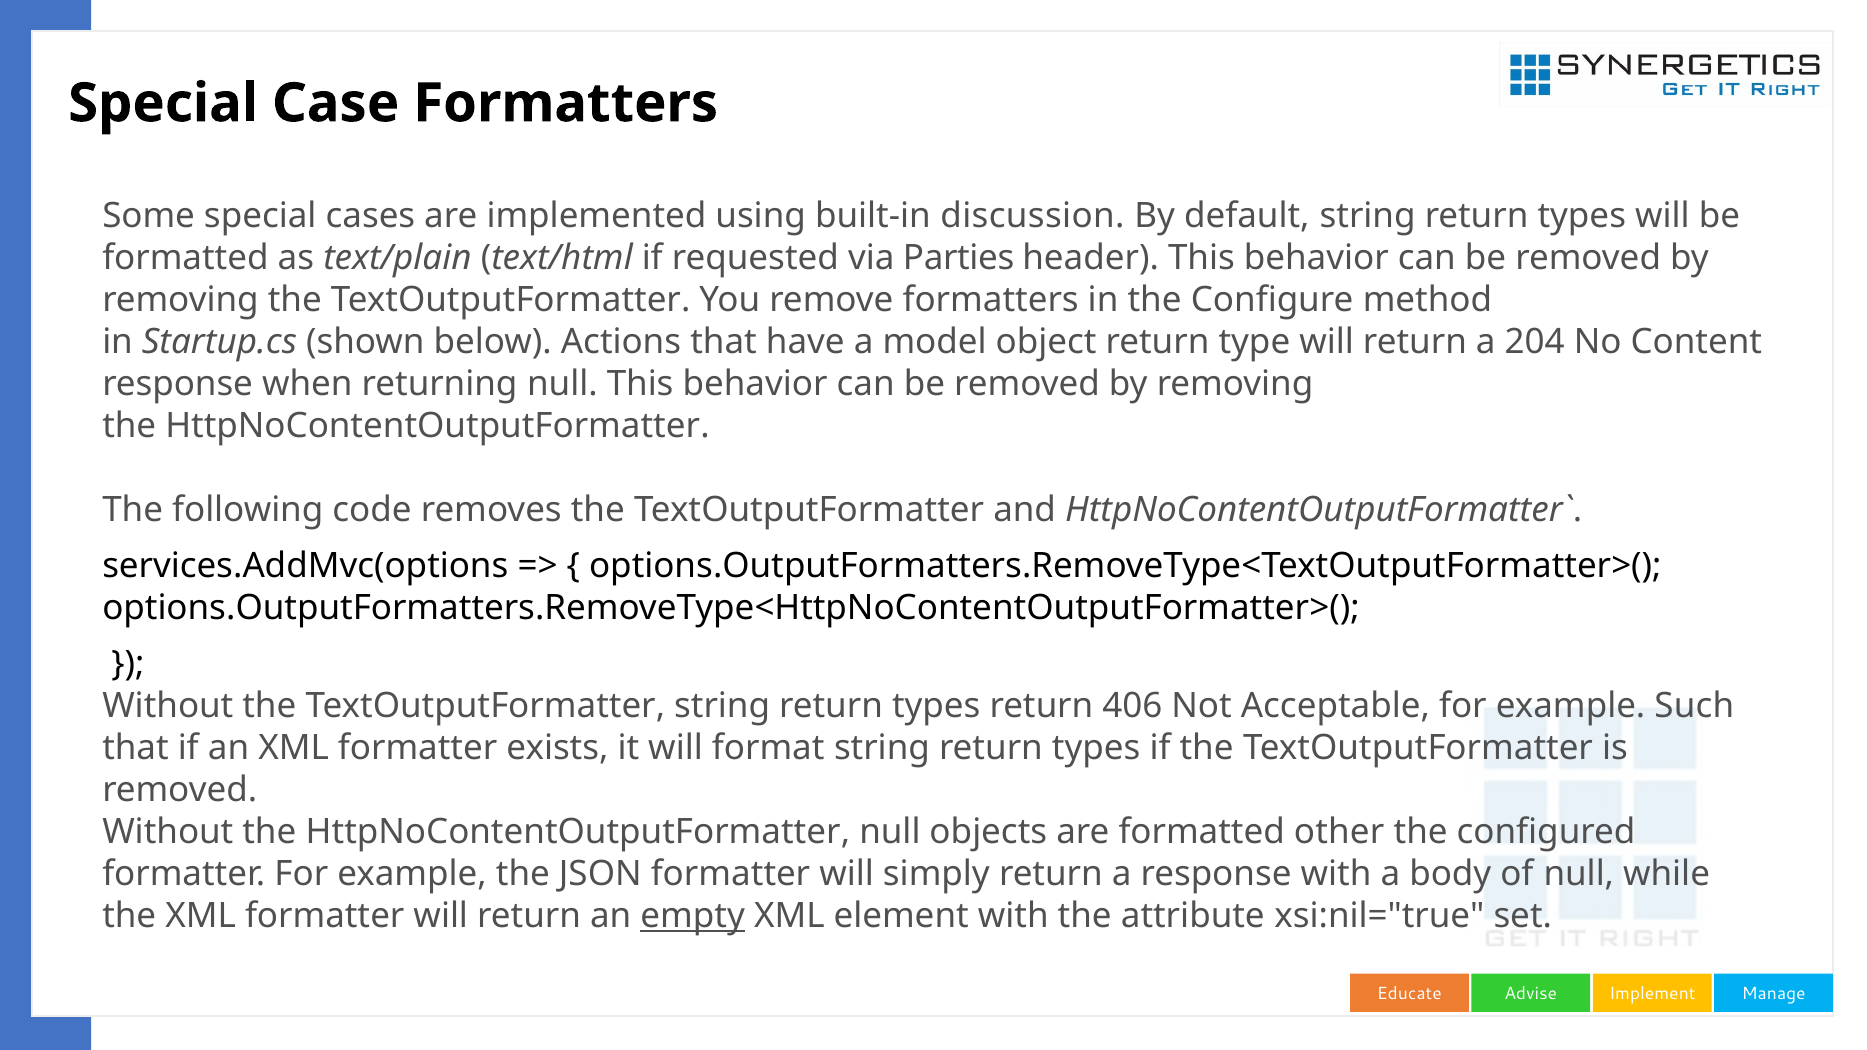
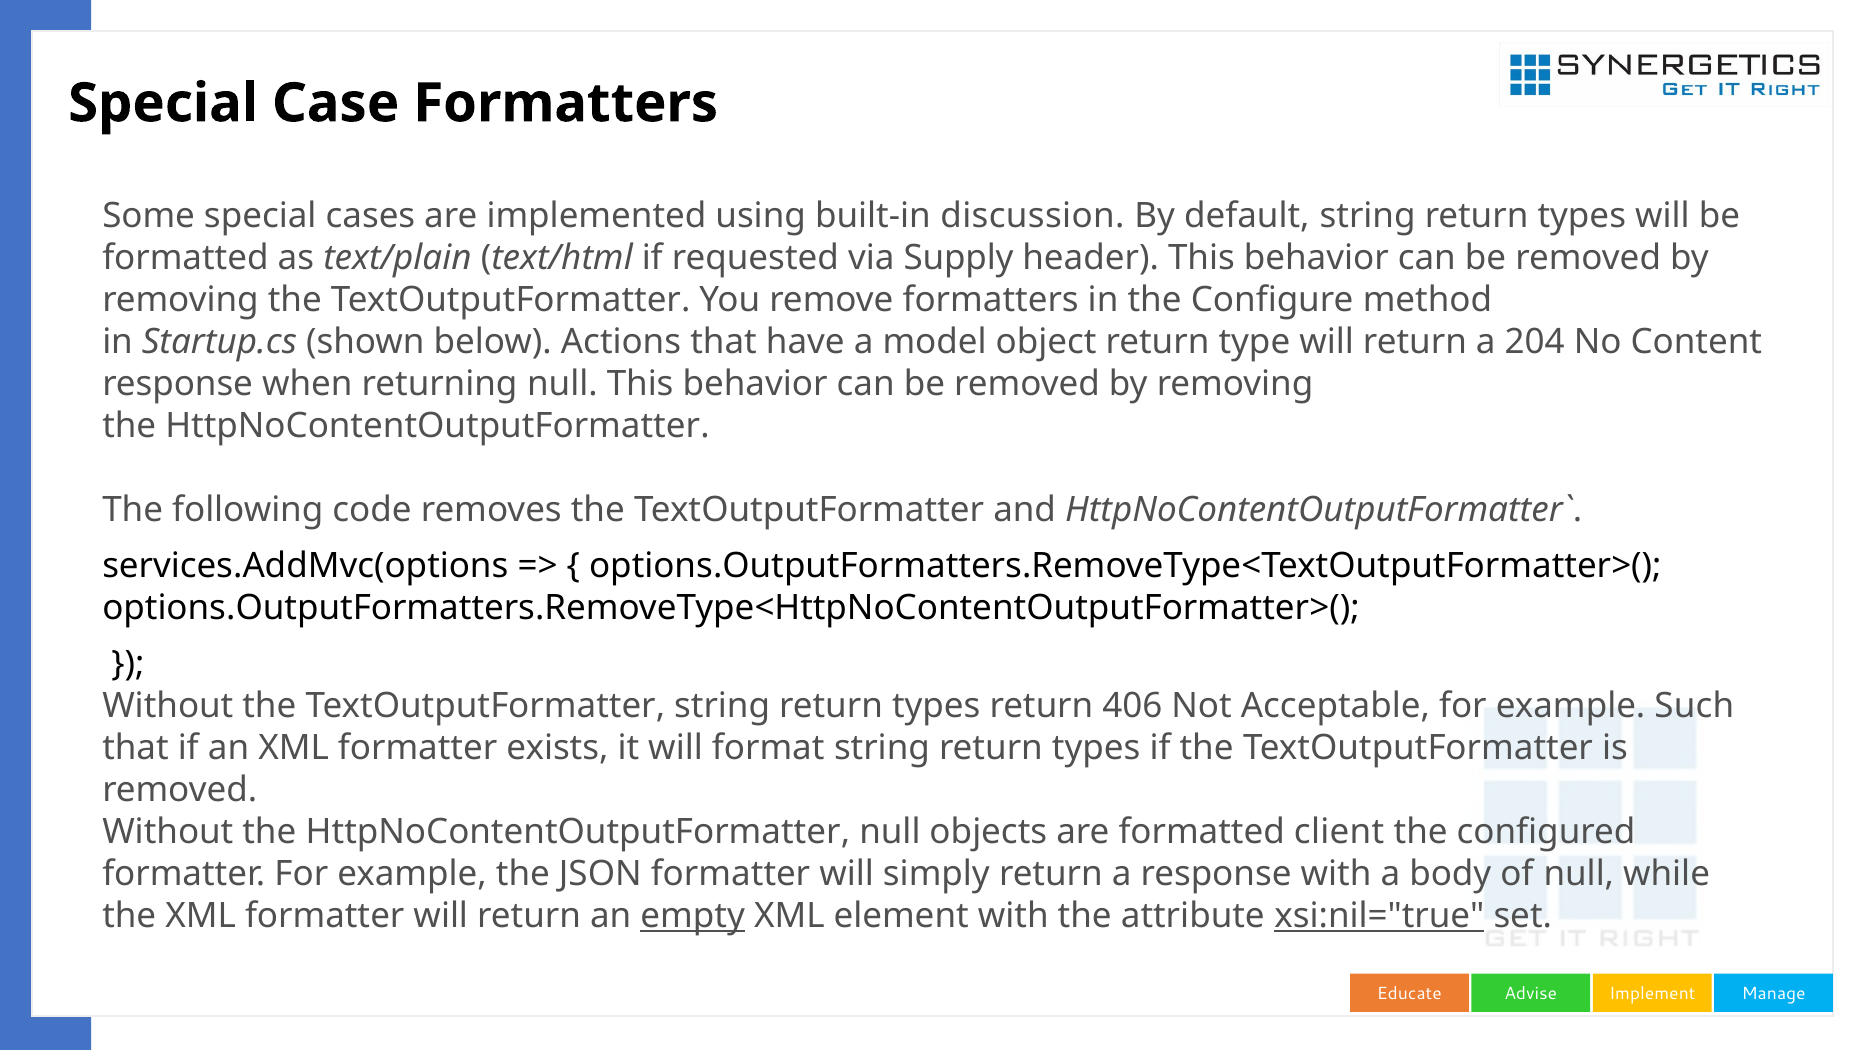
Parties: Parties -> Supply (959, 258)
other: other -> client (1339, 832)
xsi:nil="true underline: none -> present (1379, 916)
